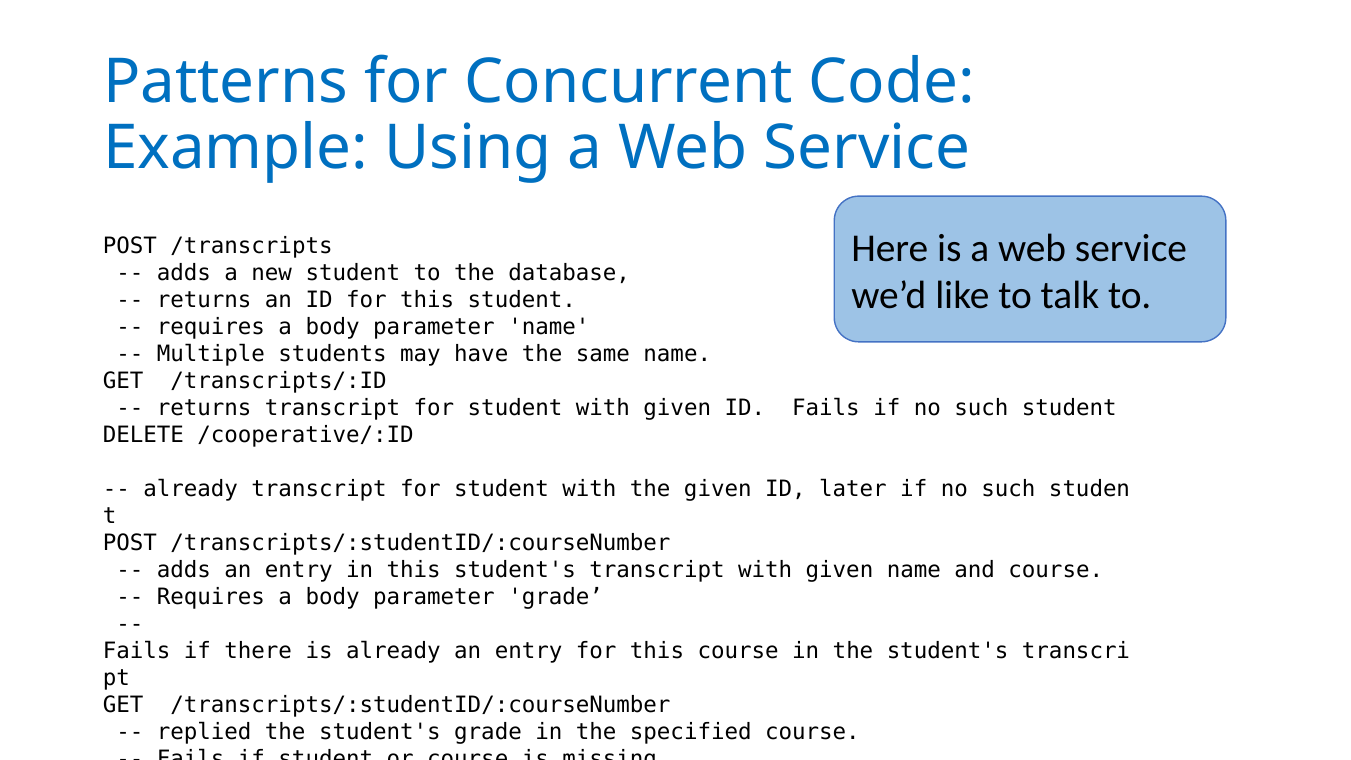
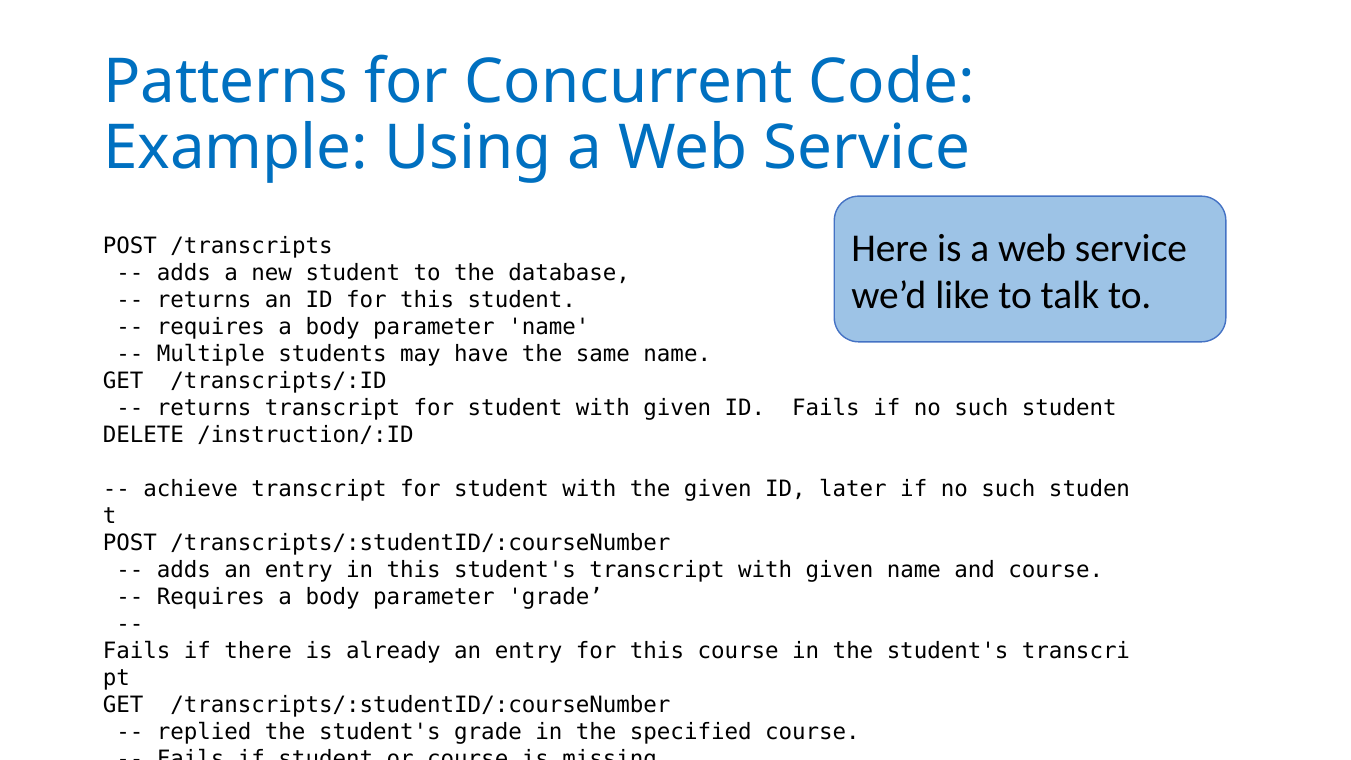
/cooperative/:ID: /cooperative/:ID -> /instruction/:ID (306, 435)
already: already -> achieve (191, 489)
